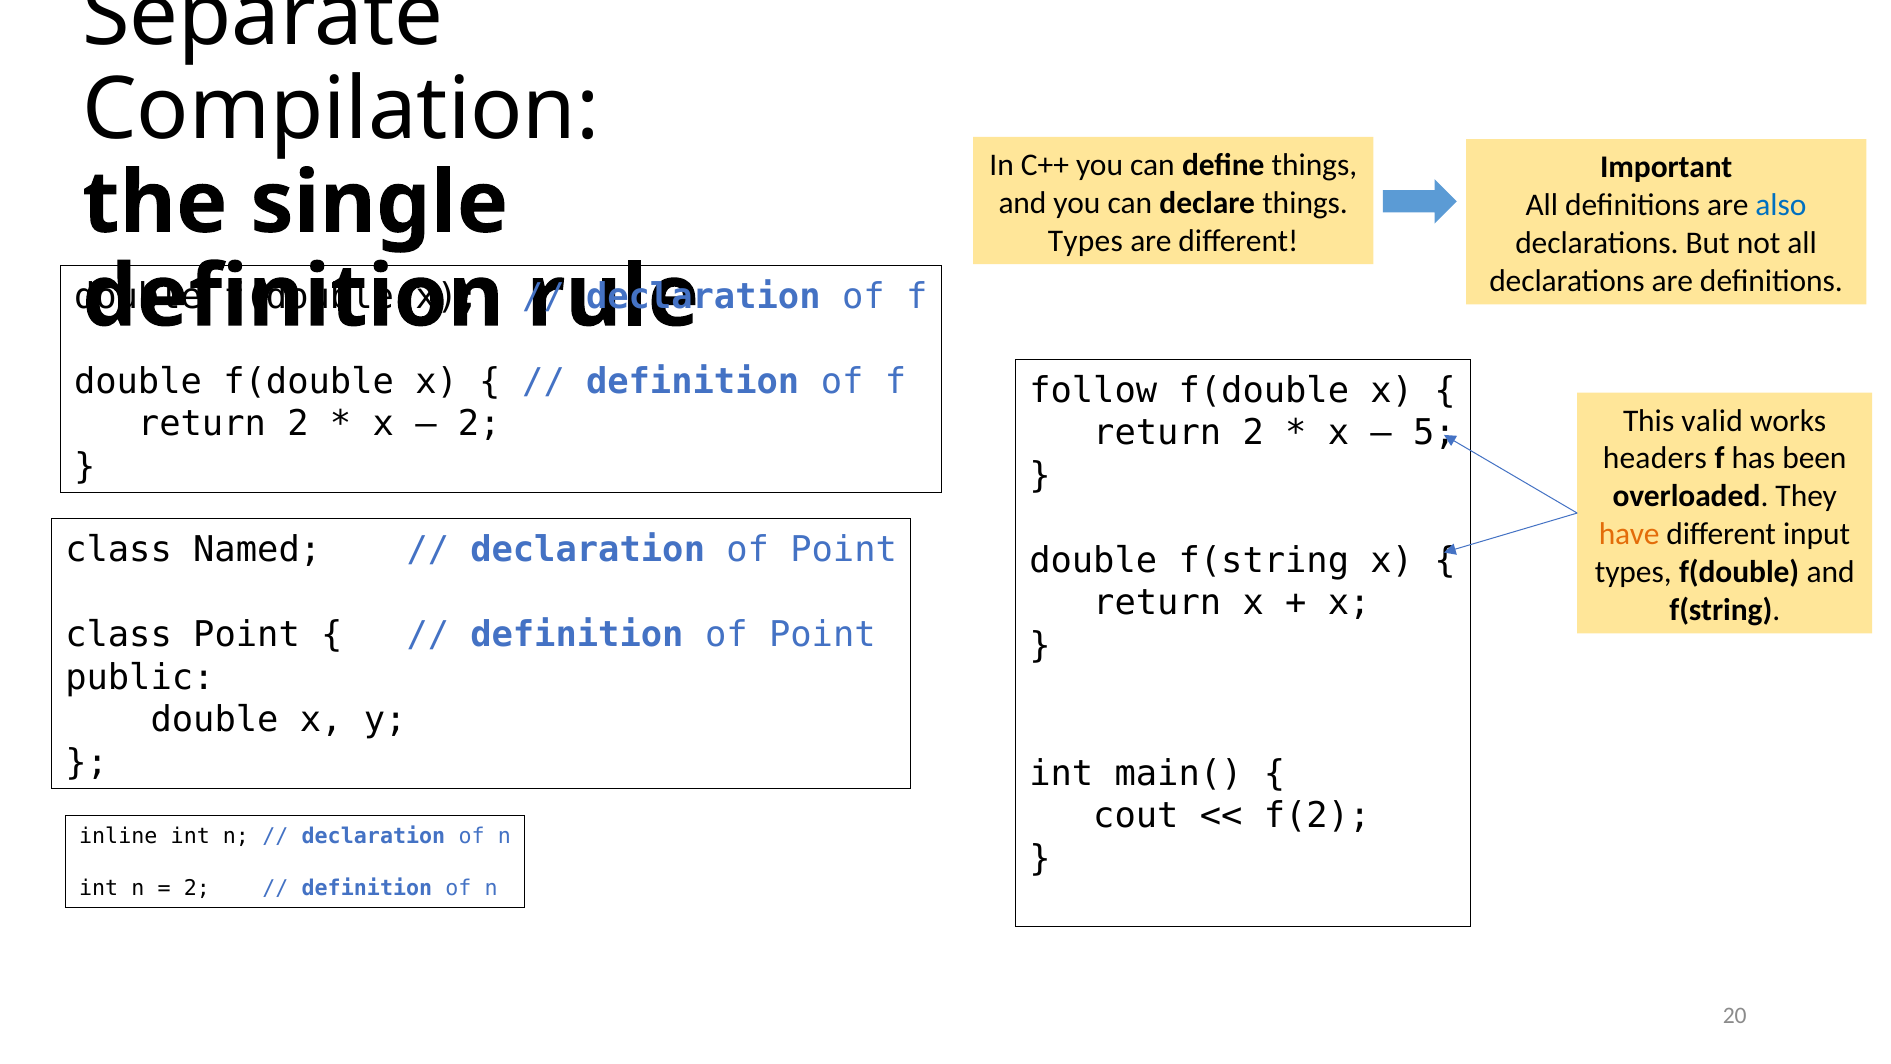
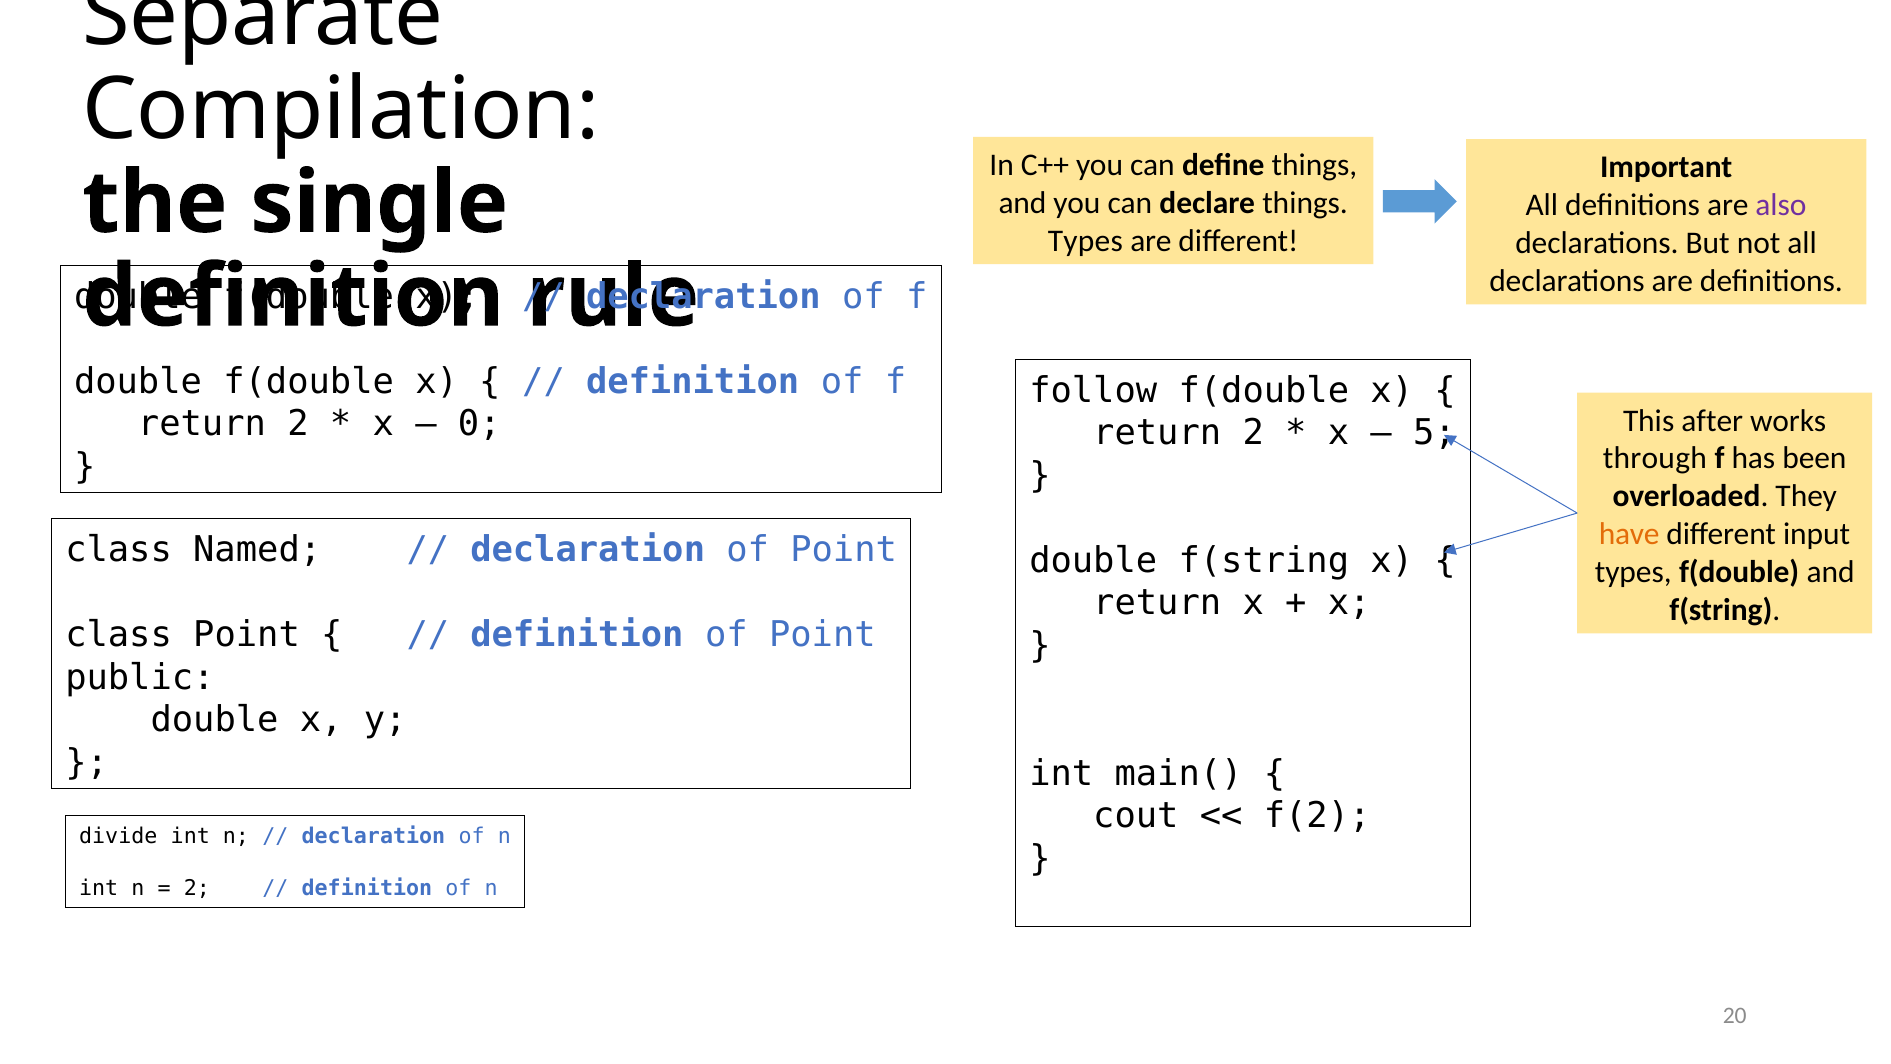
also colour: blue -> purple (1781, 205)
valid: valid -> after (1712, 421)
2: 2 -> 0 (479, 424)
headers: headers -> through (1655, 458)
inline: inline -> divide (118, 836)
